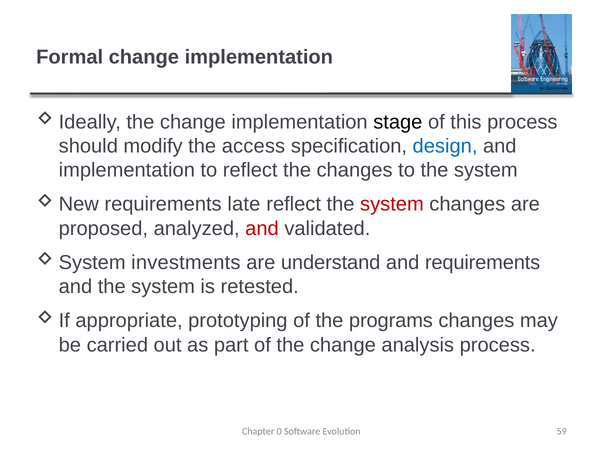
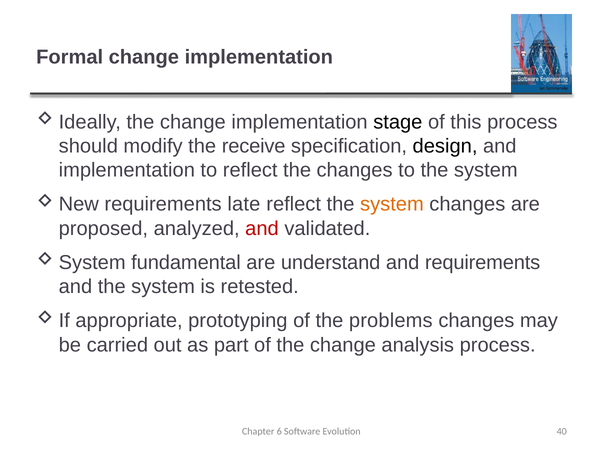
access: access -> receive (254, 146)
design colour: blue -> black (445, 146)
system colour: red -> orange (392, 204)
investments: investments -> fundamental (186, 263)
programs: programs -> problems (391, 321)
0: 0 -> 6 (279, 432)
59: 59 -> 40 (562, 432)
